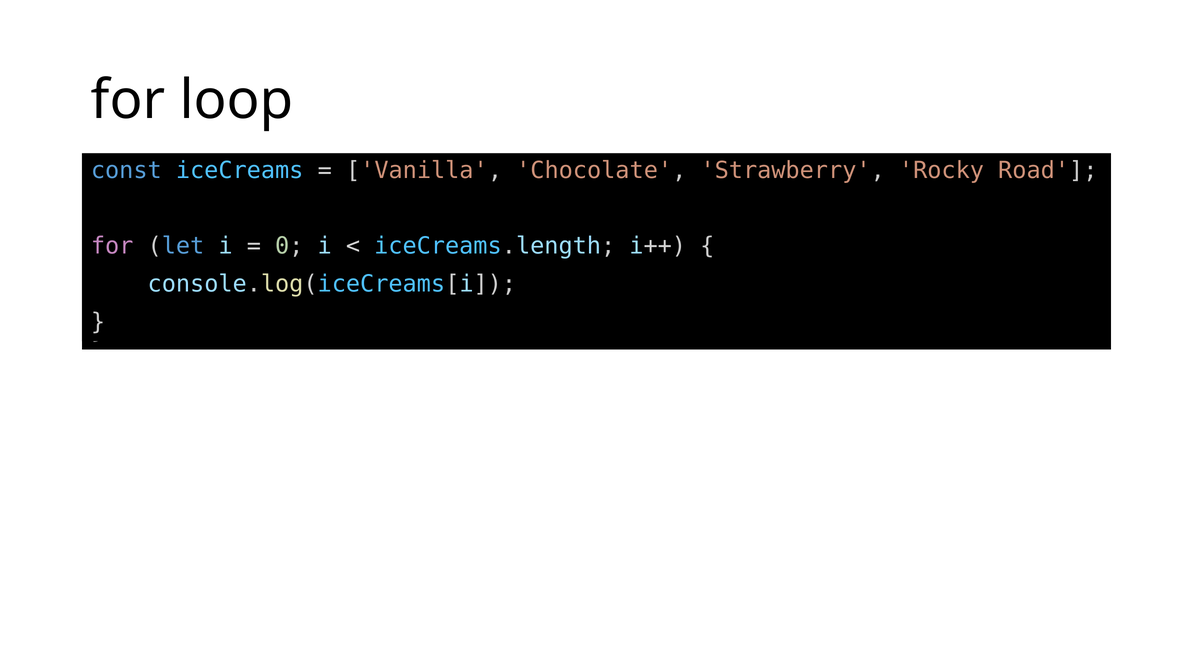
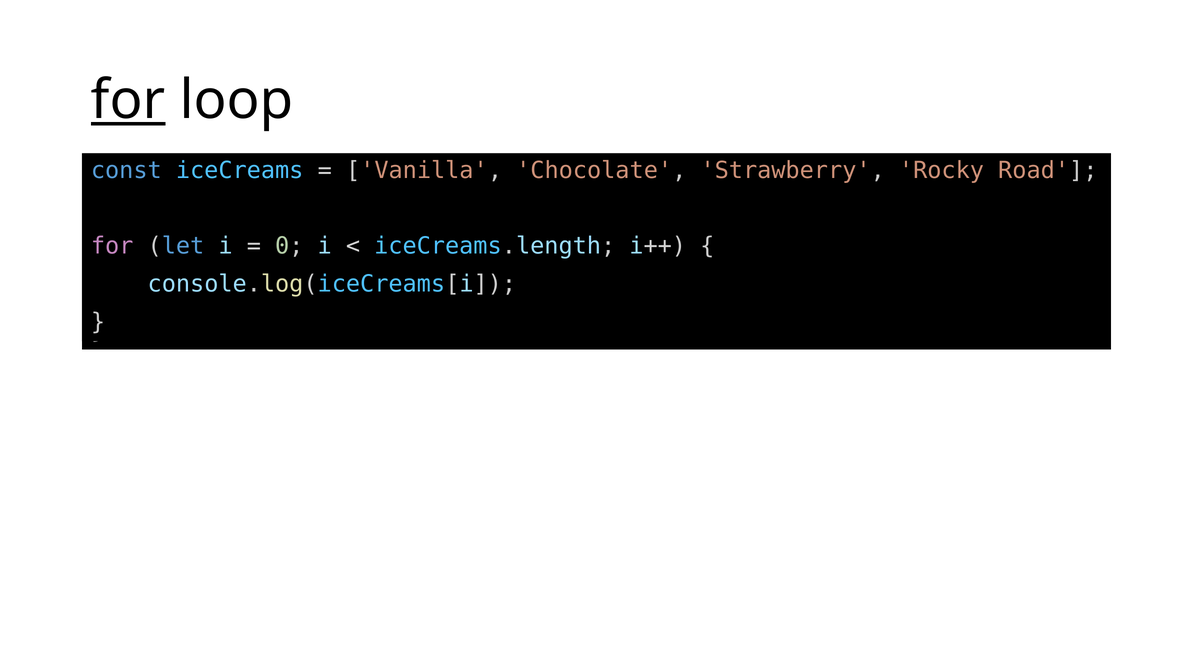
for underline: none -> present (128, 100)
